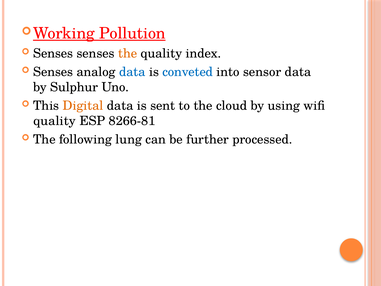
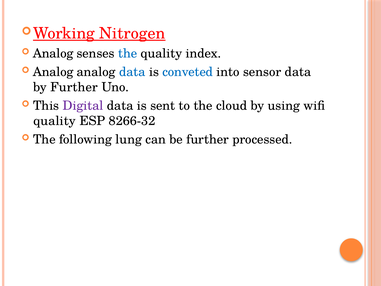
Pollution: Pollution -> Nitrogen (132, 33)
Senses: Senses -> Analog (53, 53)
the colour: orange -> blue (128, 53)
Senses: Senses -> Analog (53, 72)
by Sulphur: Sulphur -> Further (74, 87)
Digital colour: orange -> purple (83, 106)
8266-81: 8266-81 -> 8266-32 (132, 121)
